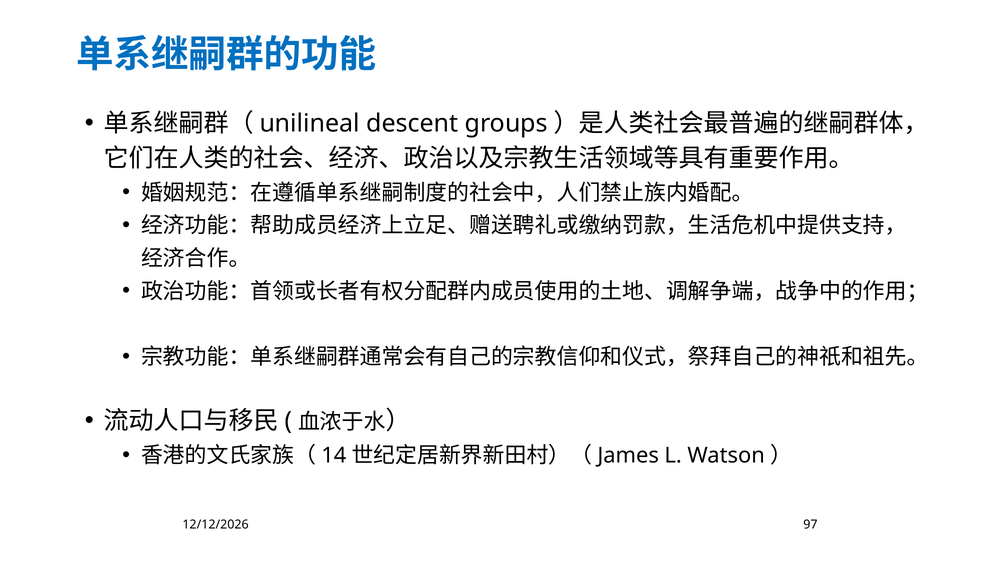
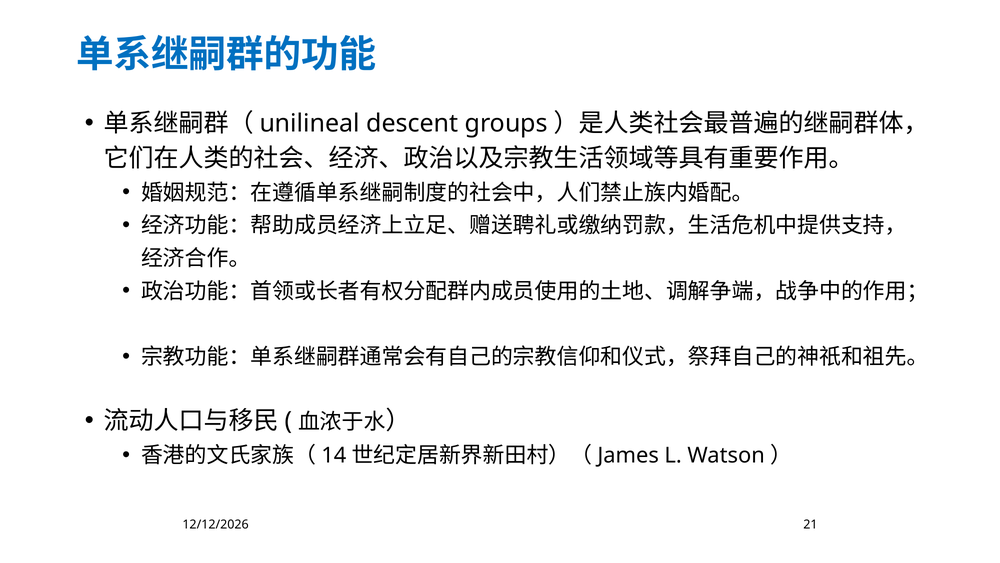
97: 97 -> 21 (810, 524)
